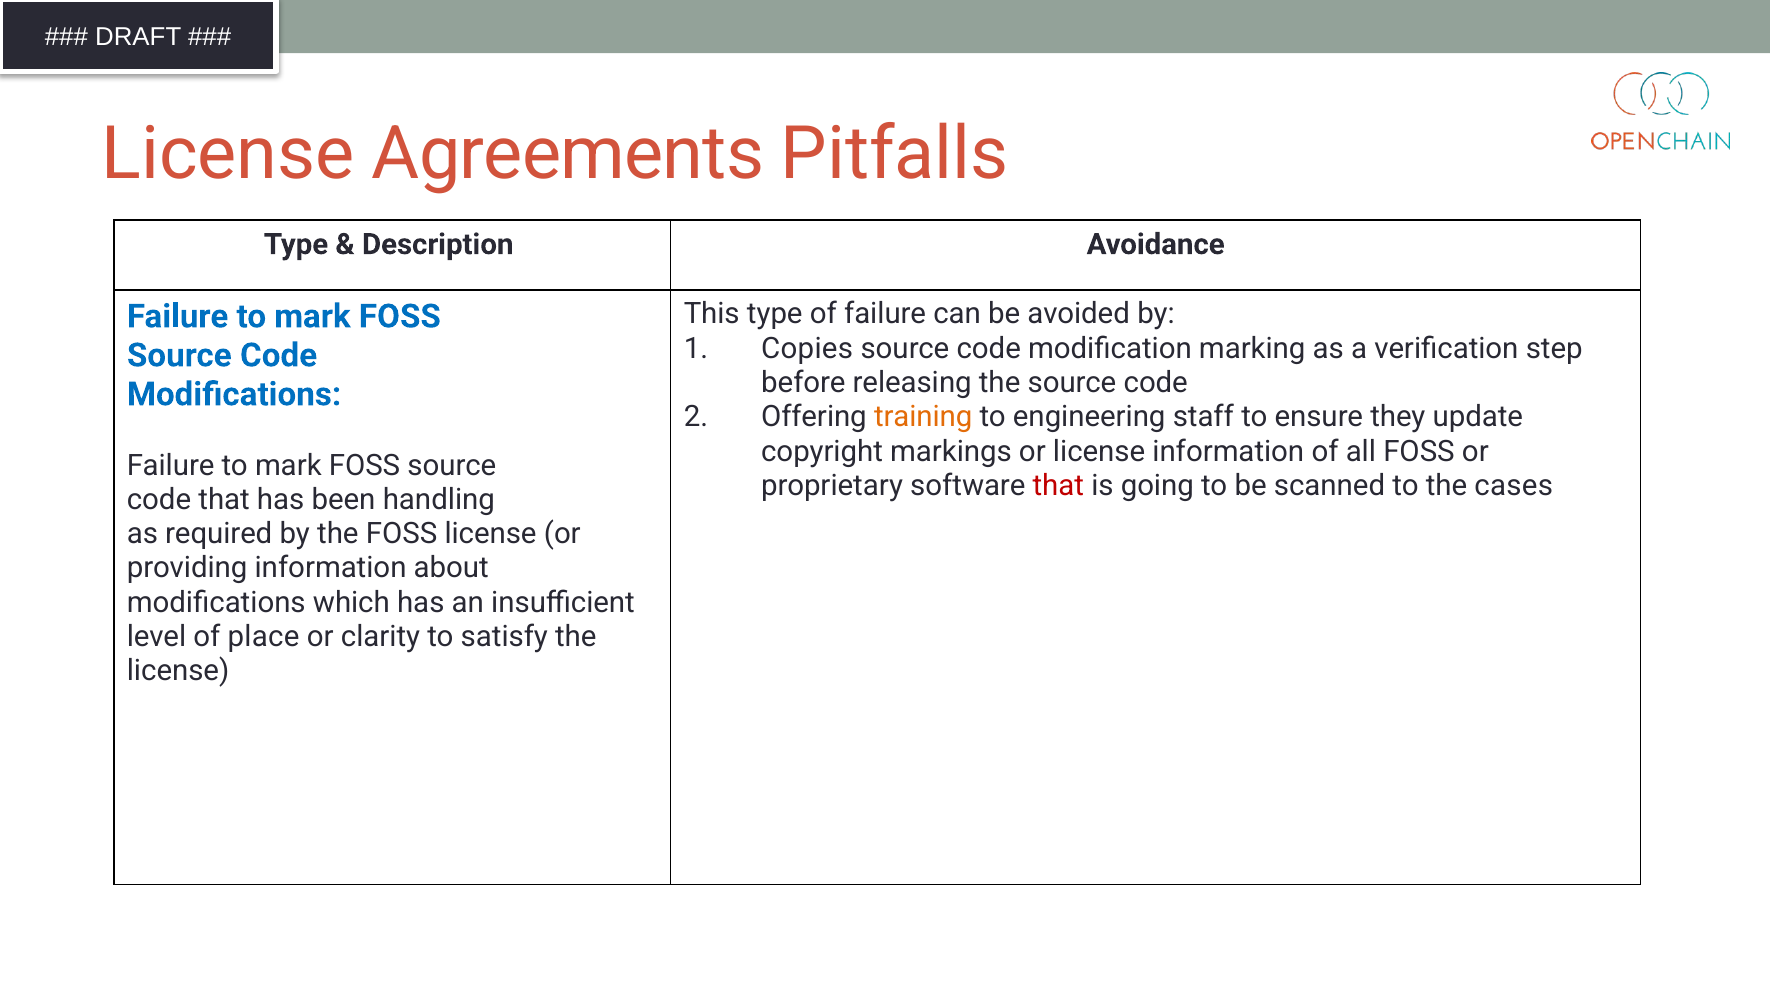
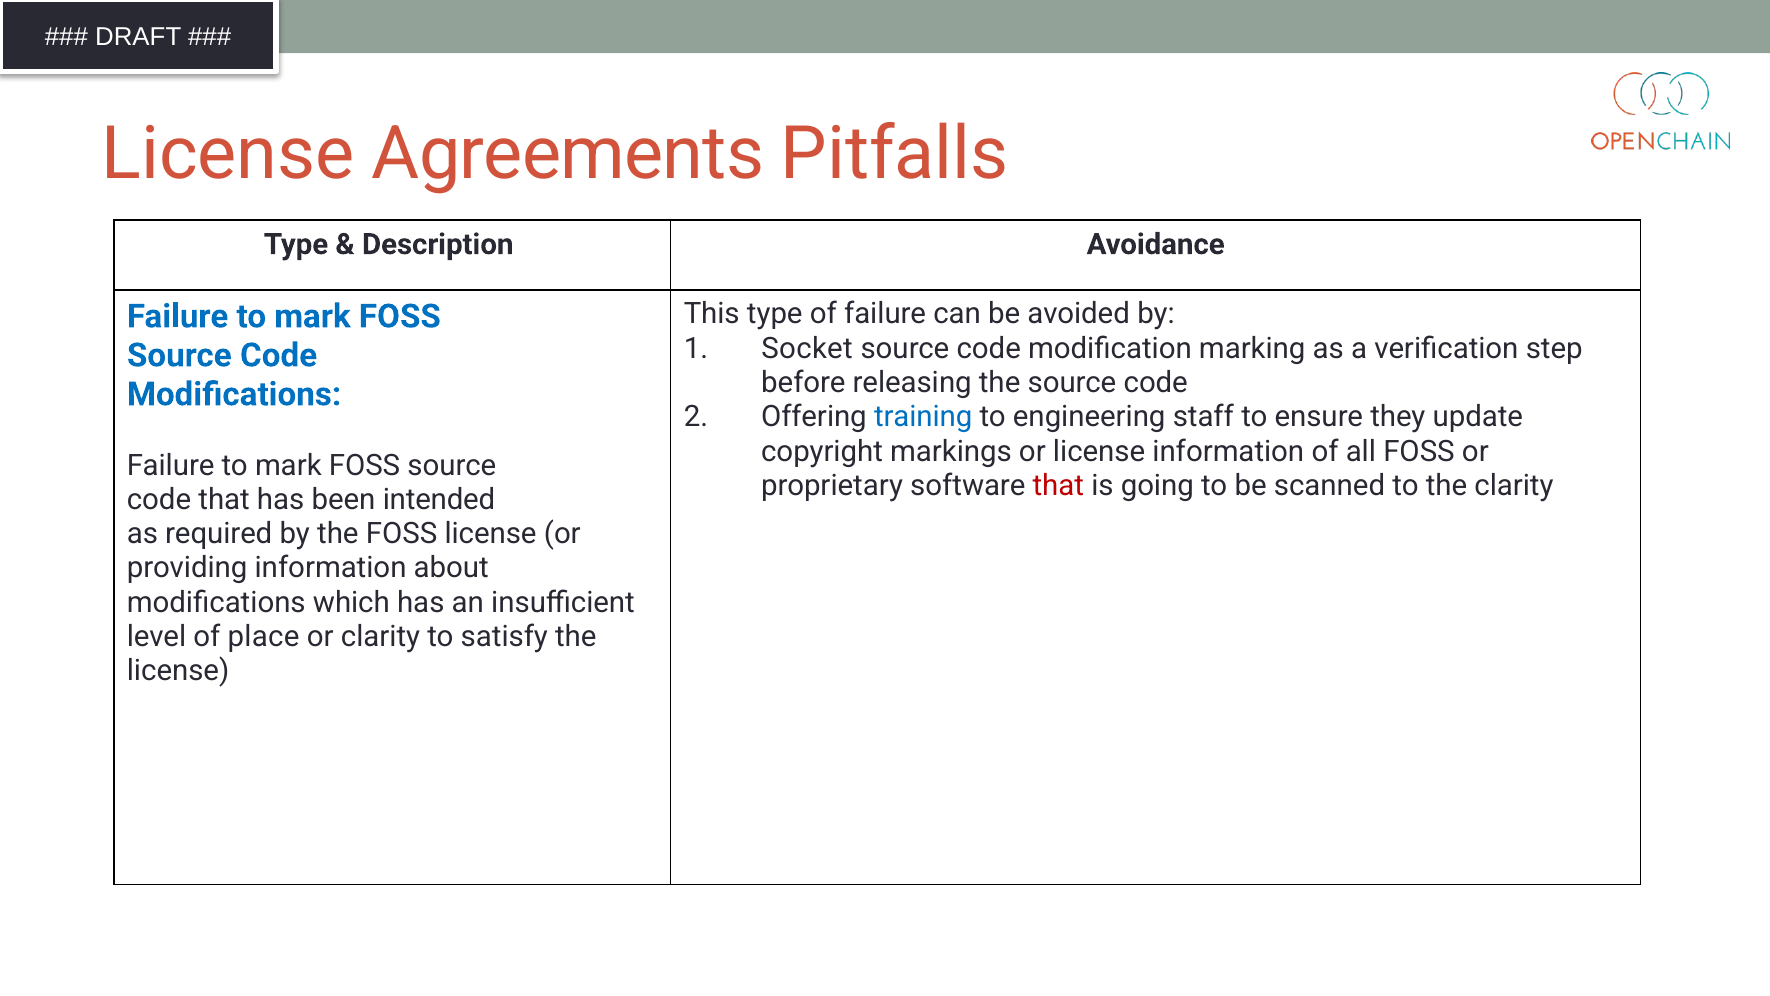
Copies: Copies -> Socket (807, 348)
training colour: orange -> blue (923, 417)
the cases: cases -> clarity (1514, 485)
handling: handling -> intended (439, 499)
